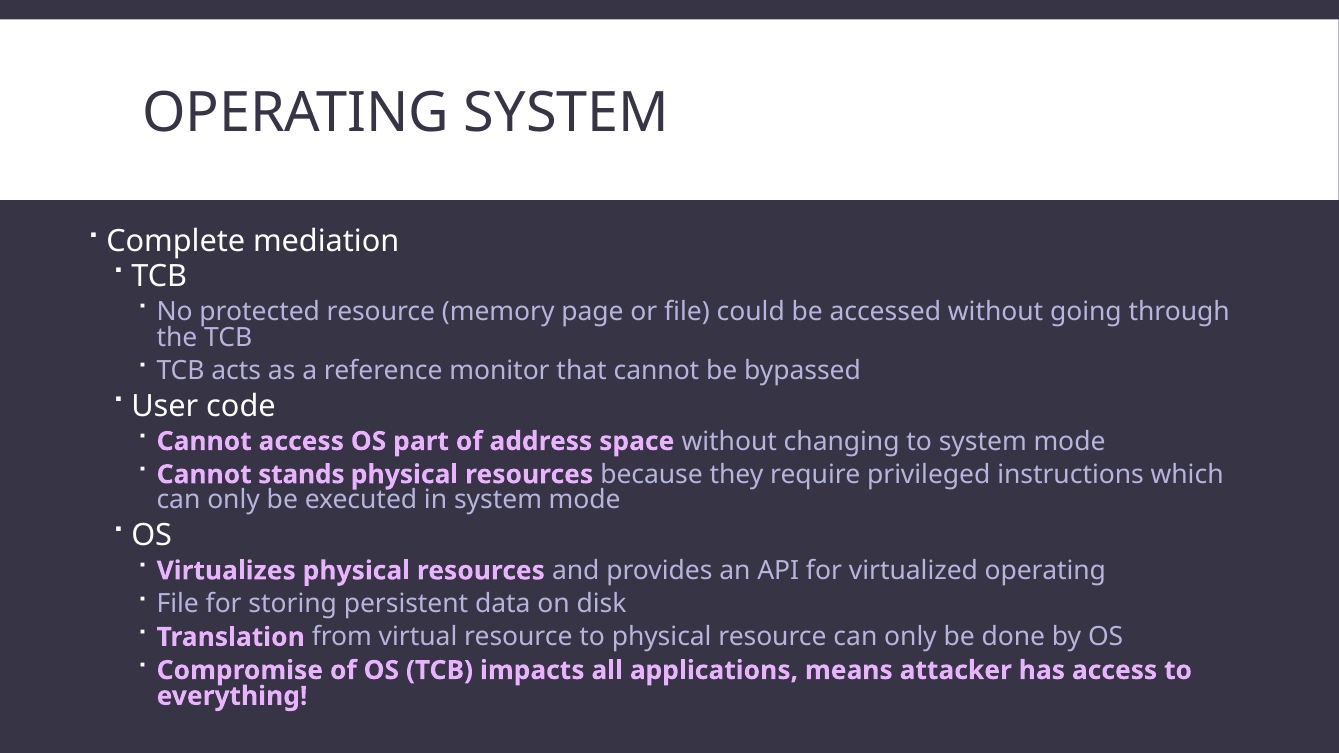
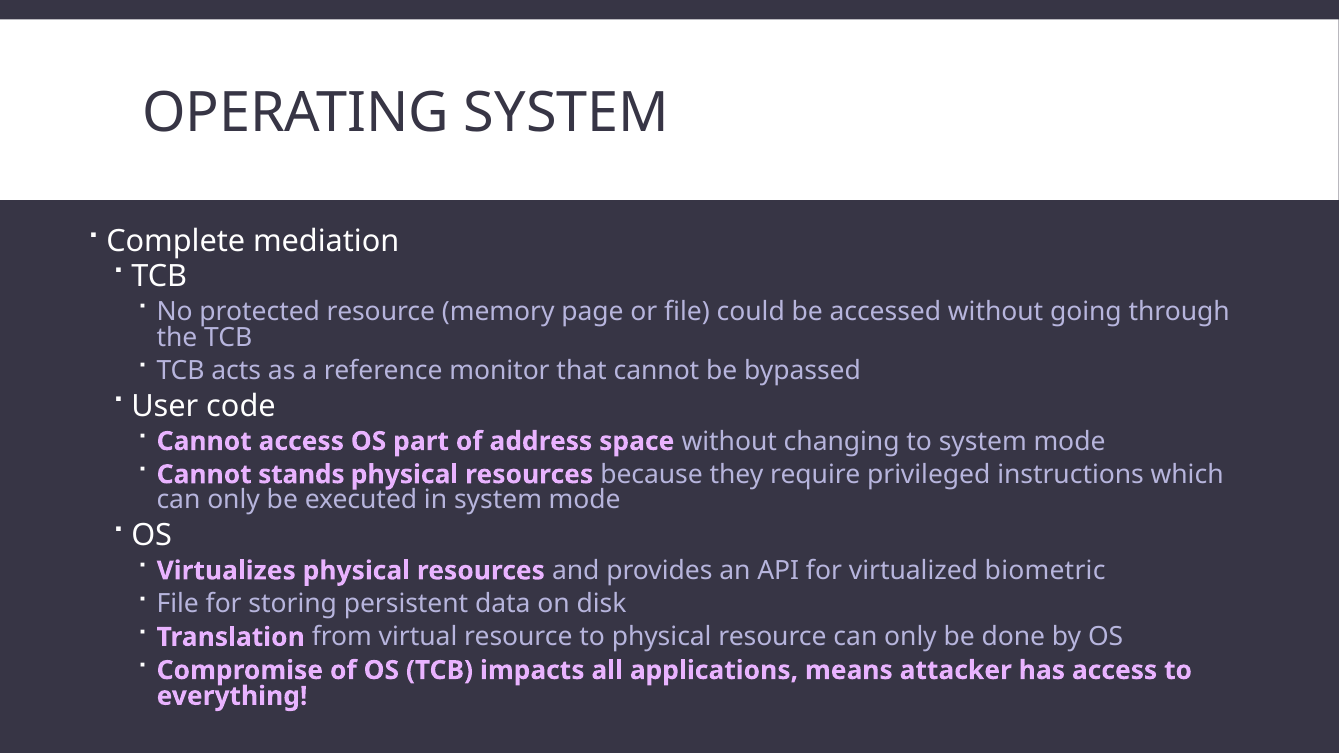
virtualized operating: operating -> biometric (1045, 571)
